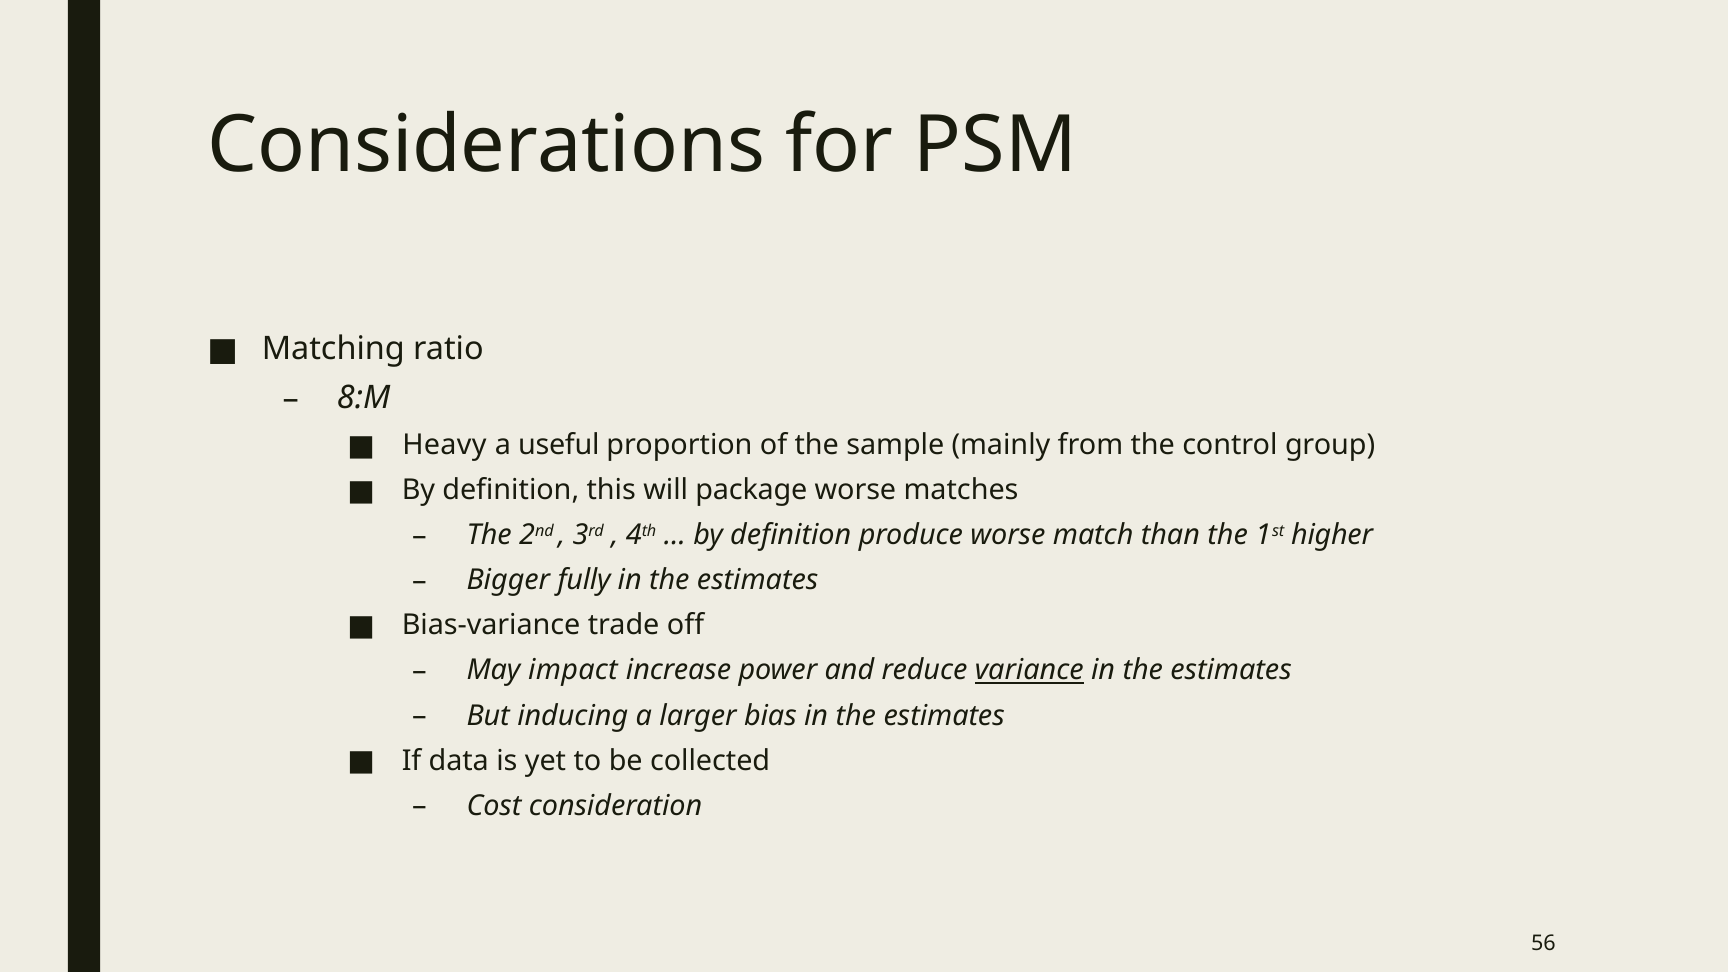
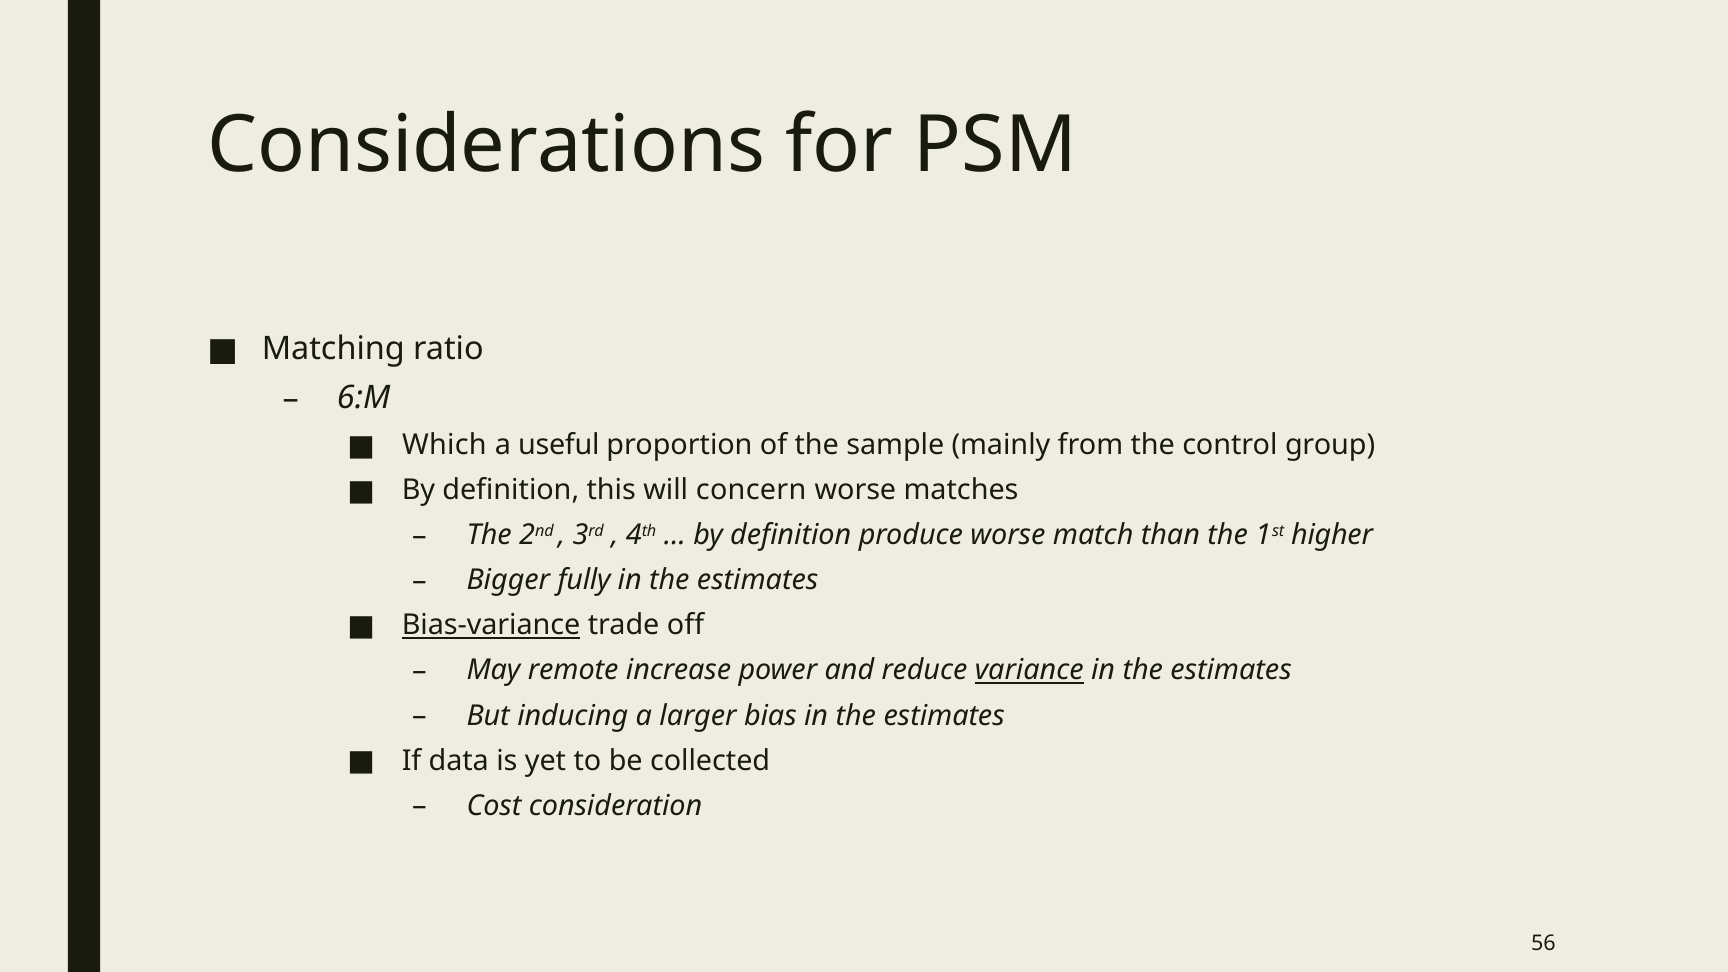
8:M: 8:M -> 6:M (364, 398)
Heavy: Heavy -> Which (444, 445)
package: package -> concern (751, 490)
Bias-variance underline: none -> present (491, 625)
impact: impact -> remote (573, 670)
